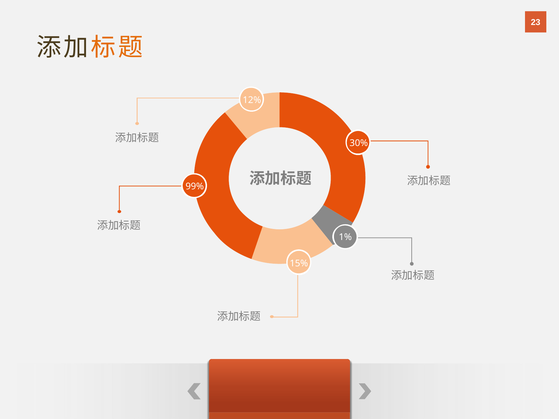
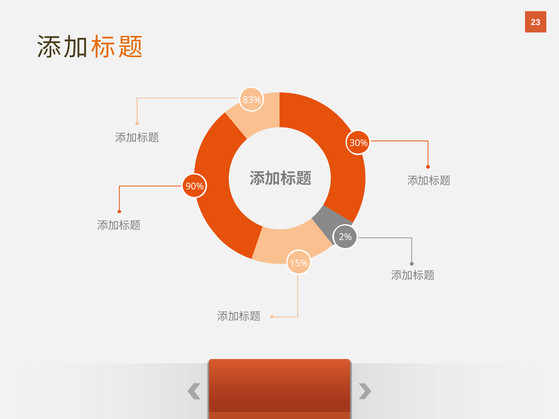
12%: 12% -> 83% (252, 100)
99%: 99% -> 90% (195, 187)
1%: 1% -> 2% (345, 237)
